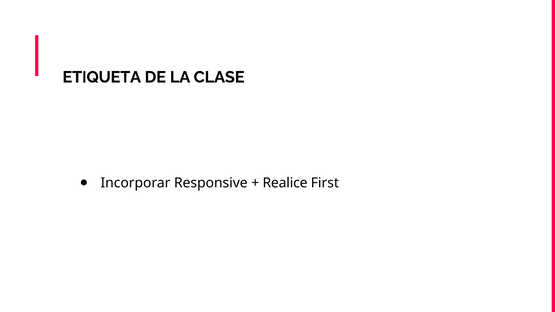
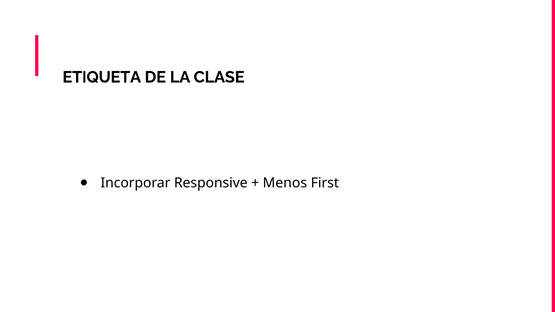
Realice: Realice -> Menos (285, 183)
